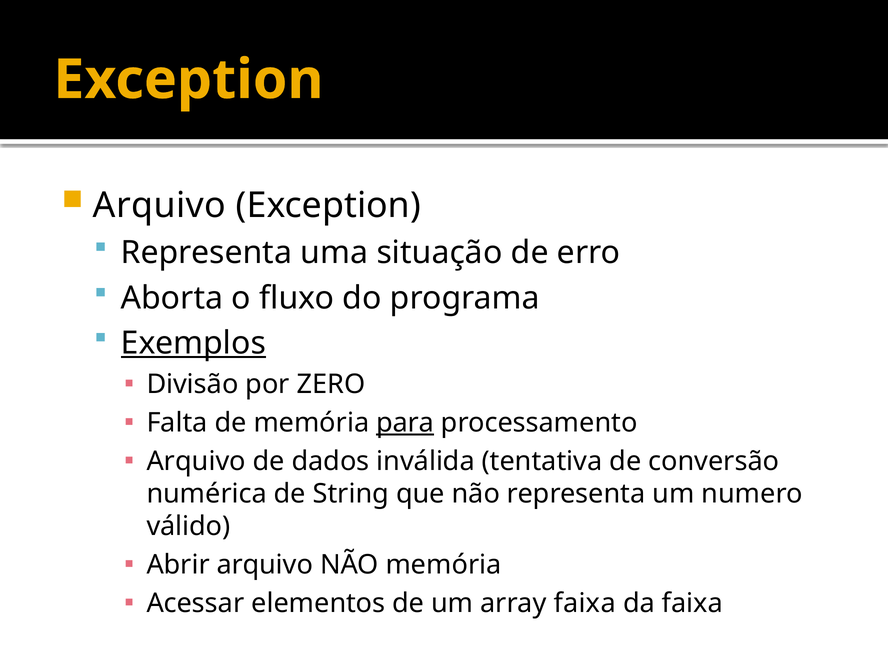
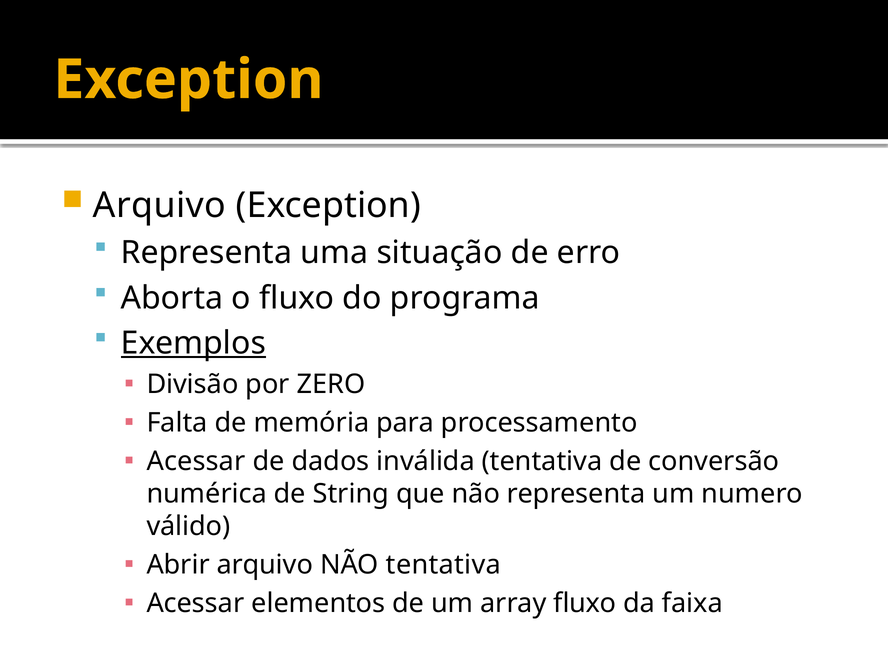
para underline: present -> none (405, 423)
Arquivo: Arquivo -> Acessar (196, 461)
NÃO memória: memória -> tentativa (443, 565)
array faixa: faixa -> fluxo (585, 603)
